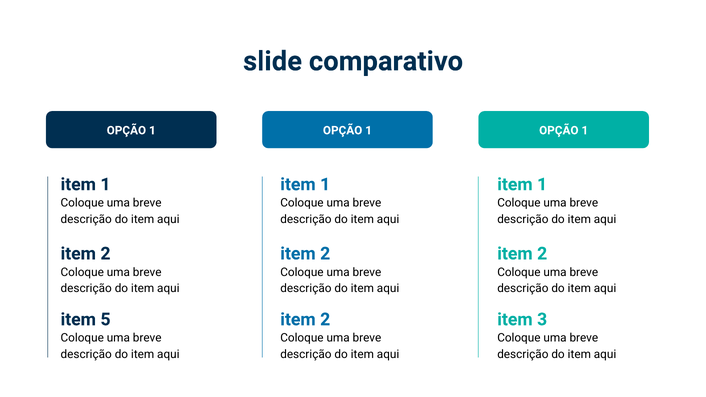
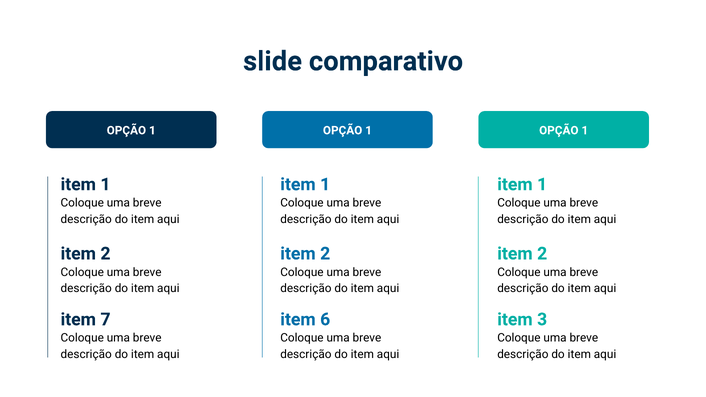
5: 5 -> 7 (105, 320)
2: 2 -> 6 (325, 320)
